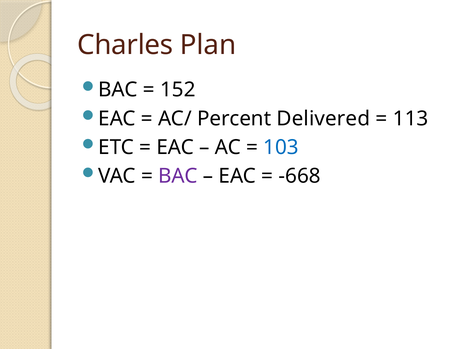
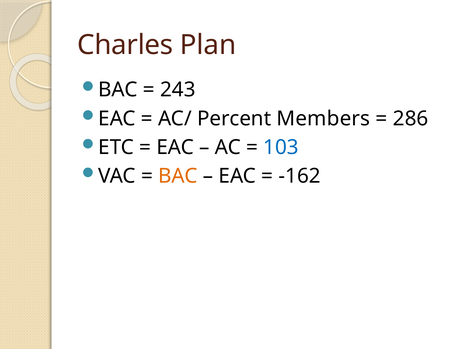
152: 152 -> 243 (178, 90)
Delivered: Delivered -> Members (323, 118)
113: 113 -> 286 (411, 118)
BAC colour: purple -> orange (178, 176)
-668: -668 -> -162 (300, 176)
